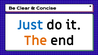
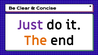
Just colour: blue -> purple (30, 25)
